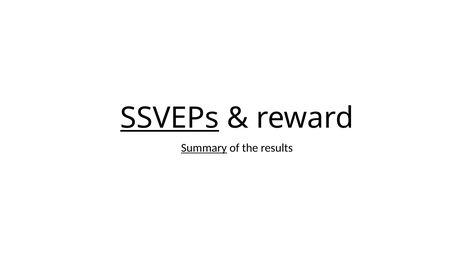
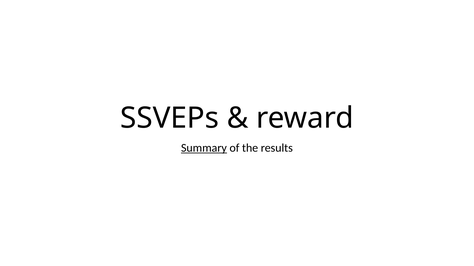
SSVEPs underline: present -> none (170, 118)
